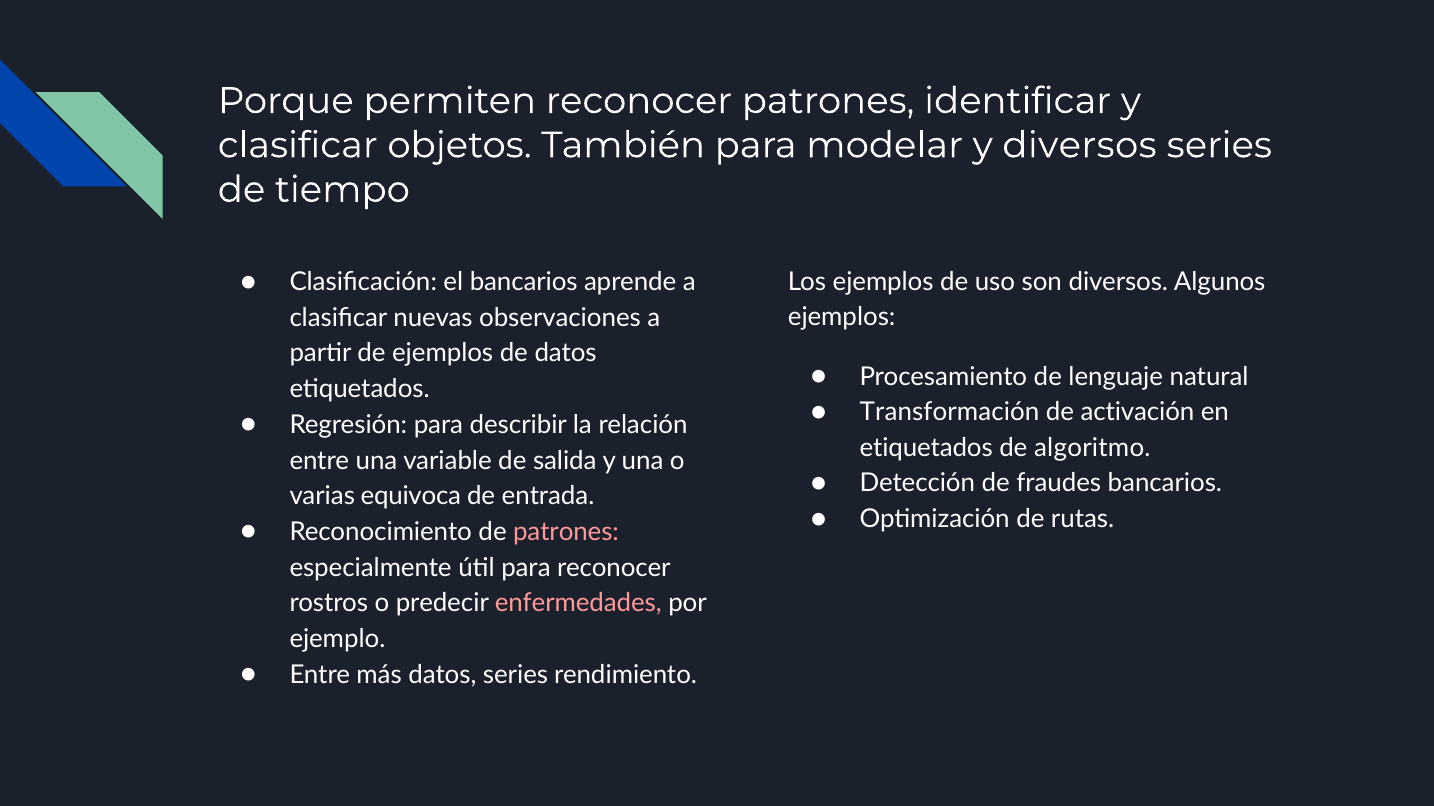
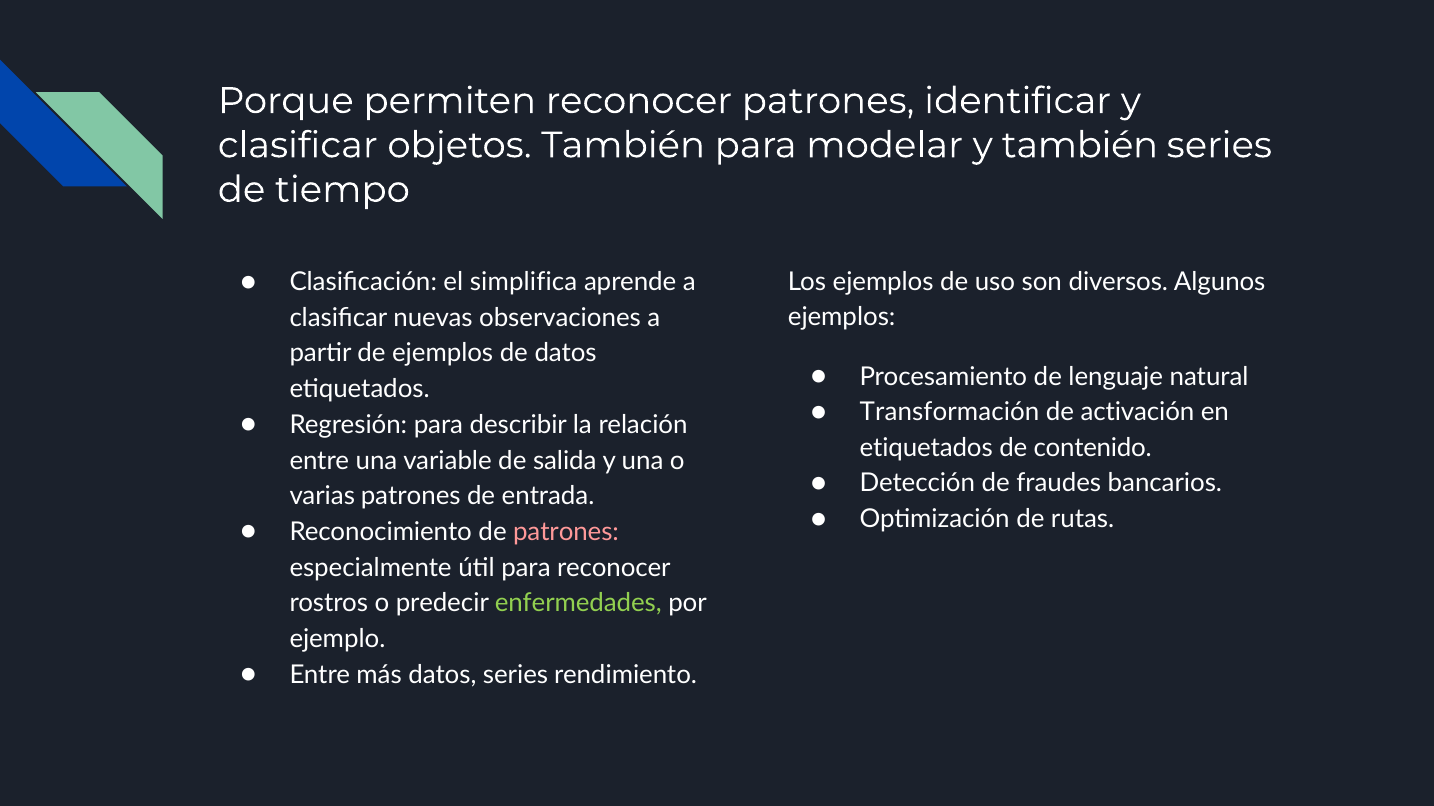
y diversos: diversos -> también (1080, 145)
el bancarios: bancarios -> simplifica (524, 282)
algoritmo: algoritmo -> contenido (1093, 448)
varias equivoca: equivoca -> patrones (411, 497)
enfermedades colour: pink -> light green (578, 604)
